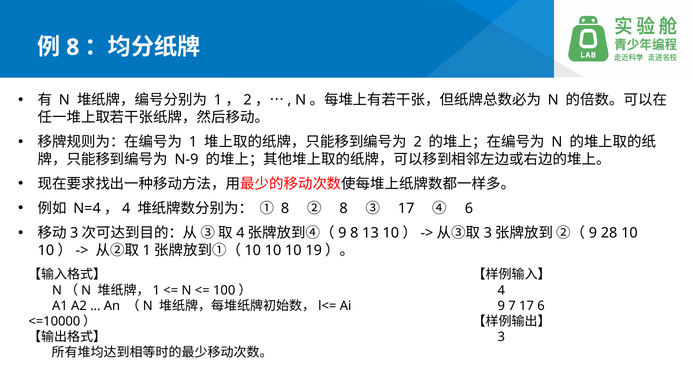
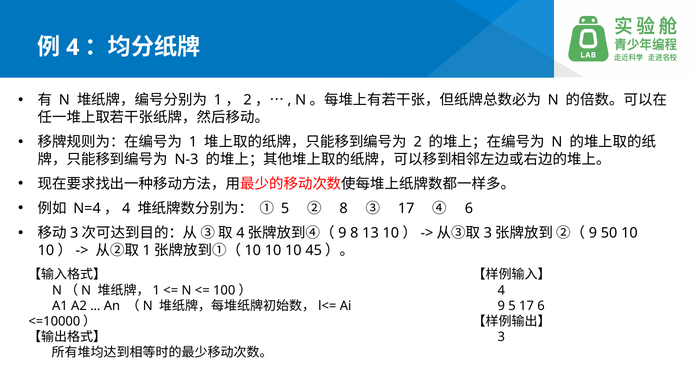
8: 8 -> 4 (73, 47)
N-9: N-9 -> N-3 (186, 159)
① 8: 8 -> 5 (285, 208)
28: 28 -> 50 (609, 233)
19: 19 -> 45 (314, 250)
9 7: 7 -> 5 (512, 306)
